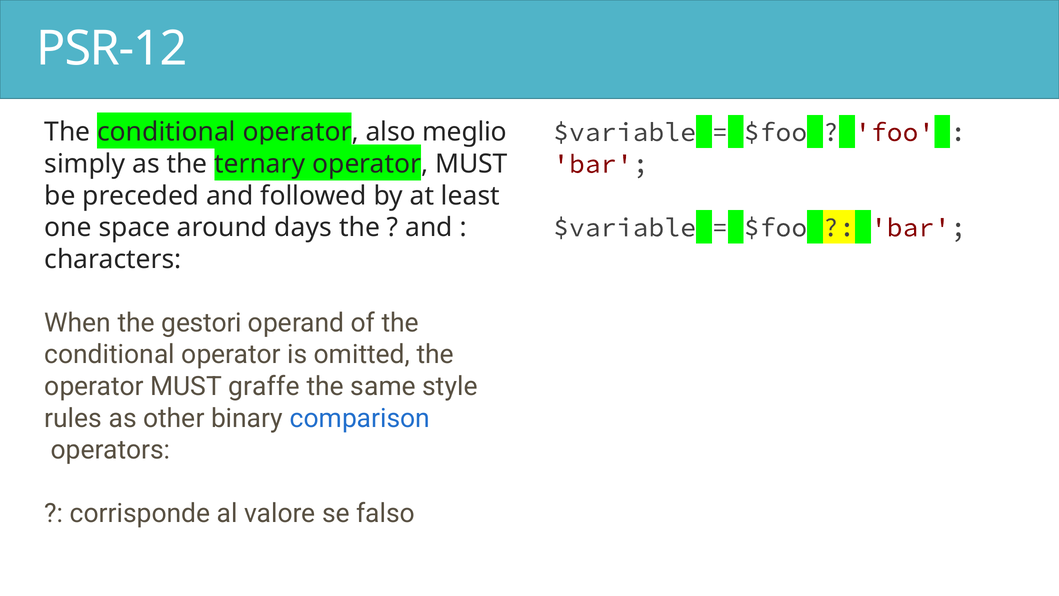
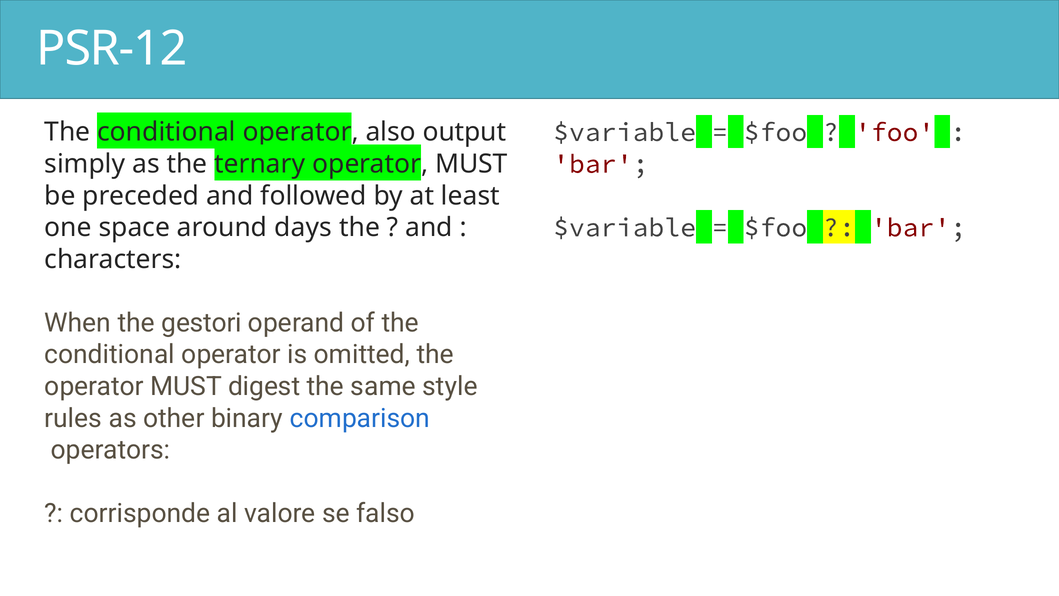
meglio: meglio -> output (464, 132)
graffe: graffe -> digest (264, 386)
